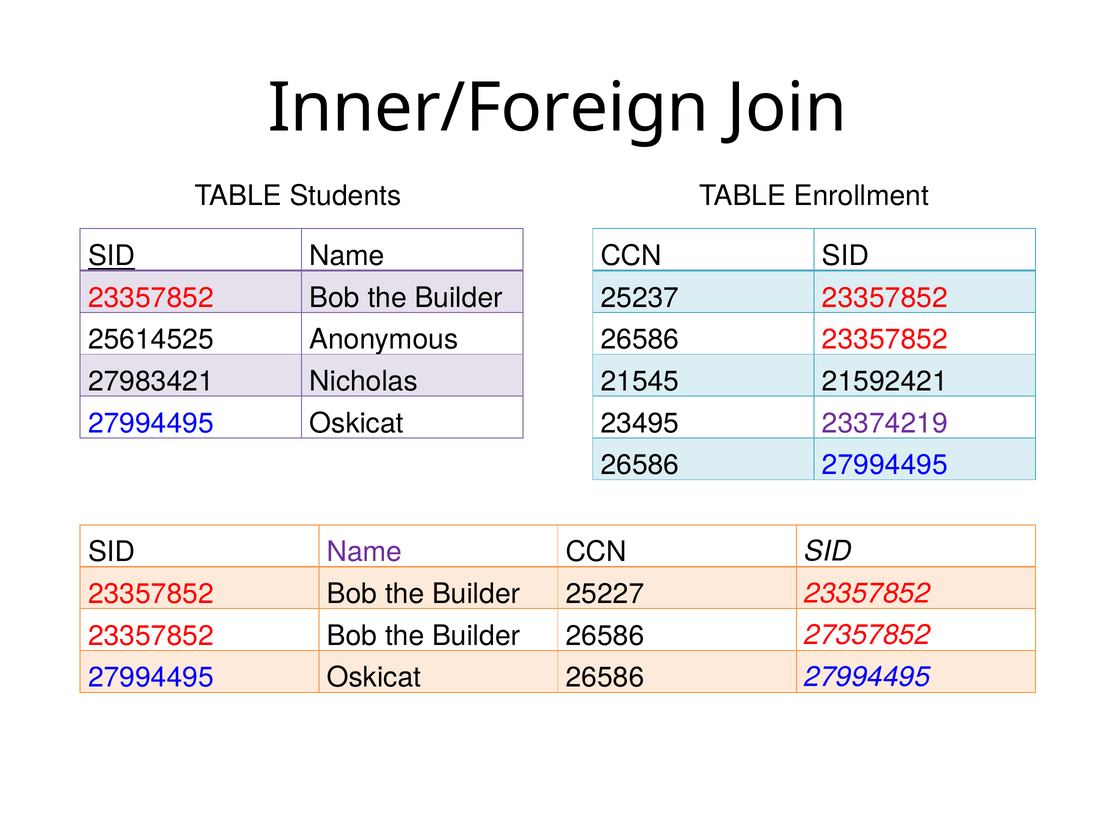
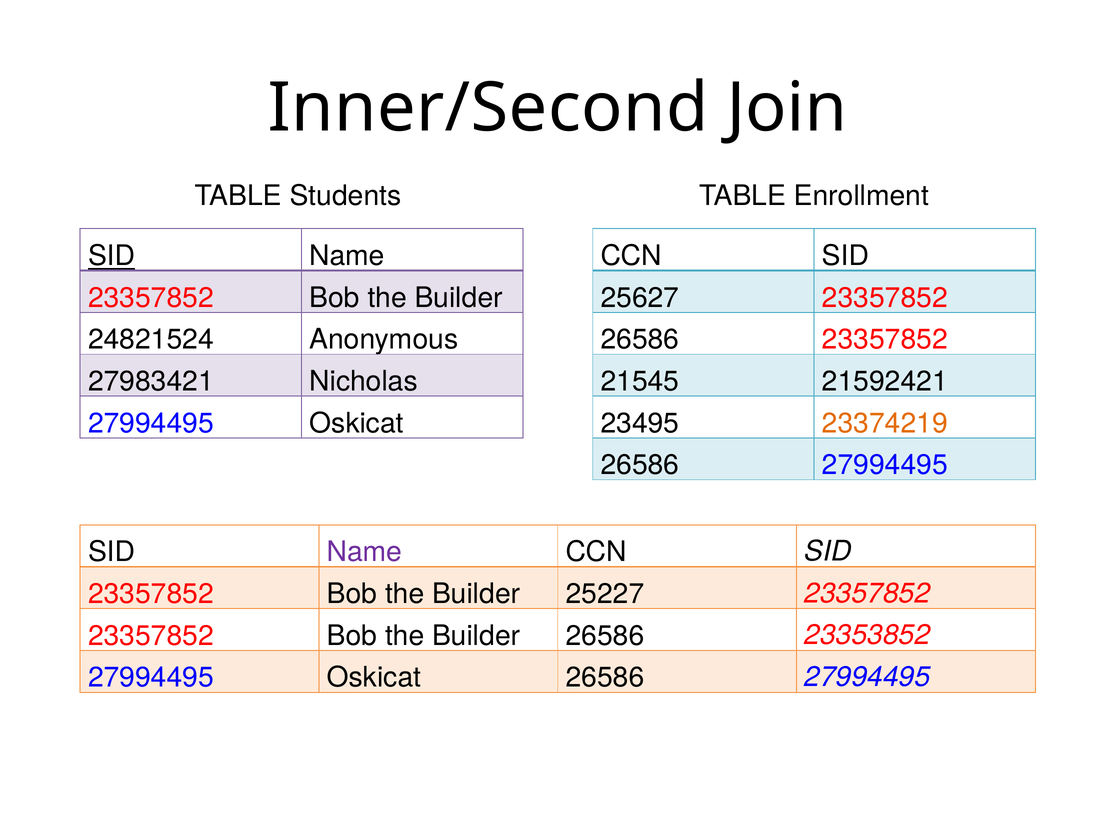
Inner/Foreign: Inner/Foreign -> Inner/Second (488, 108)
25237: 25237 -> 25627 (640, 298)
25614525: 25614525 -> 24821524 (151, 339)
23374219 colour: purple -> orange (885, 423)
27357852: 27357852 -> 23353852 (867, 635)
